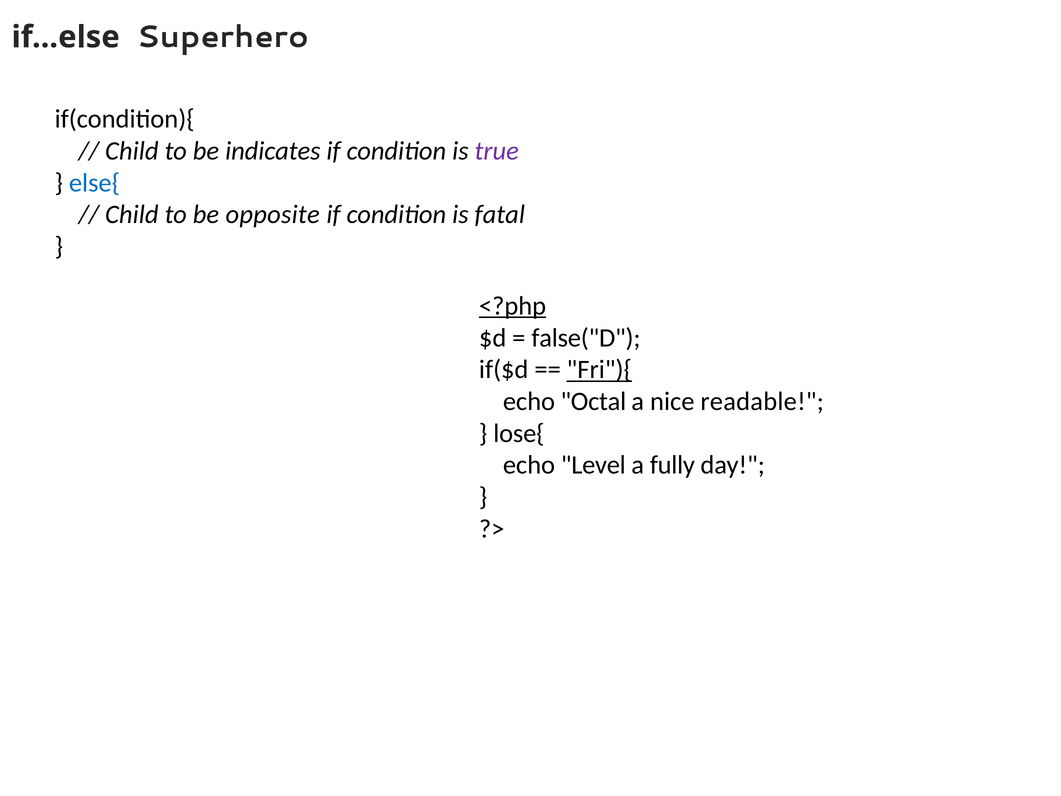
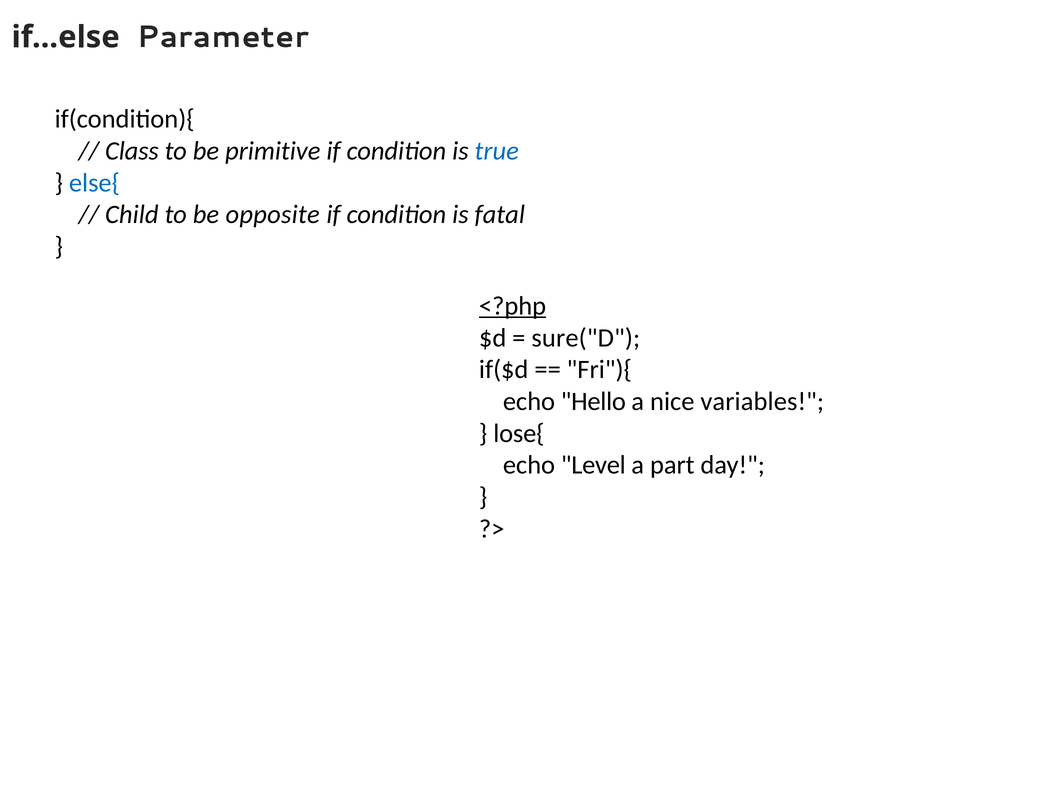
Superhero: Superhero -> Parameter (223, 37)
Child: Child -> Class (132, 151)
indicates: indicates -> primitive (273, 151)
true colour: purple -> blue (497, 151)
false("D: false("D -> sure("D (586, 338)
Fri"){ underline: present -> none (599, 370)
Octal: Octal -> Hello (593, 401)
readable: readable -> variables (762, 401)
fully: fully -> part (672, 465)
